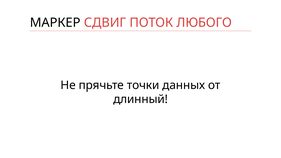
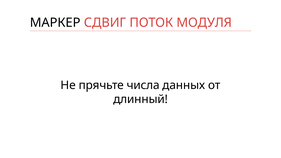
ЛЮБОГО: ЛЮБОГО -> МОДУЛЯ (204, 23)
точки: точки -> числа (143, 85)
